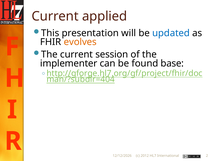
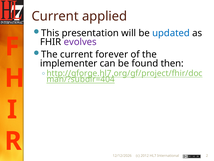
evolves colour: orange -> purple (80, 42)
session: session -> forever (112, 54)
base: base -> then (172, 63)
